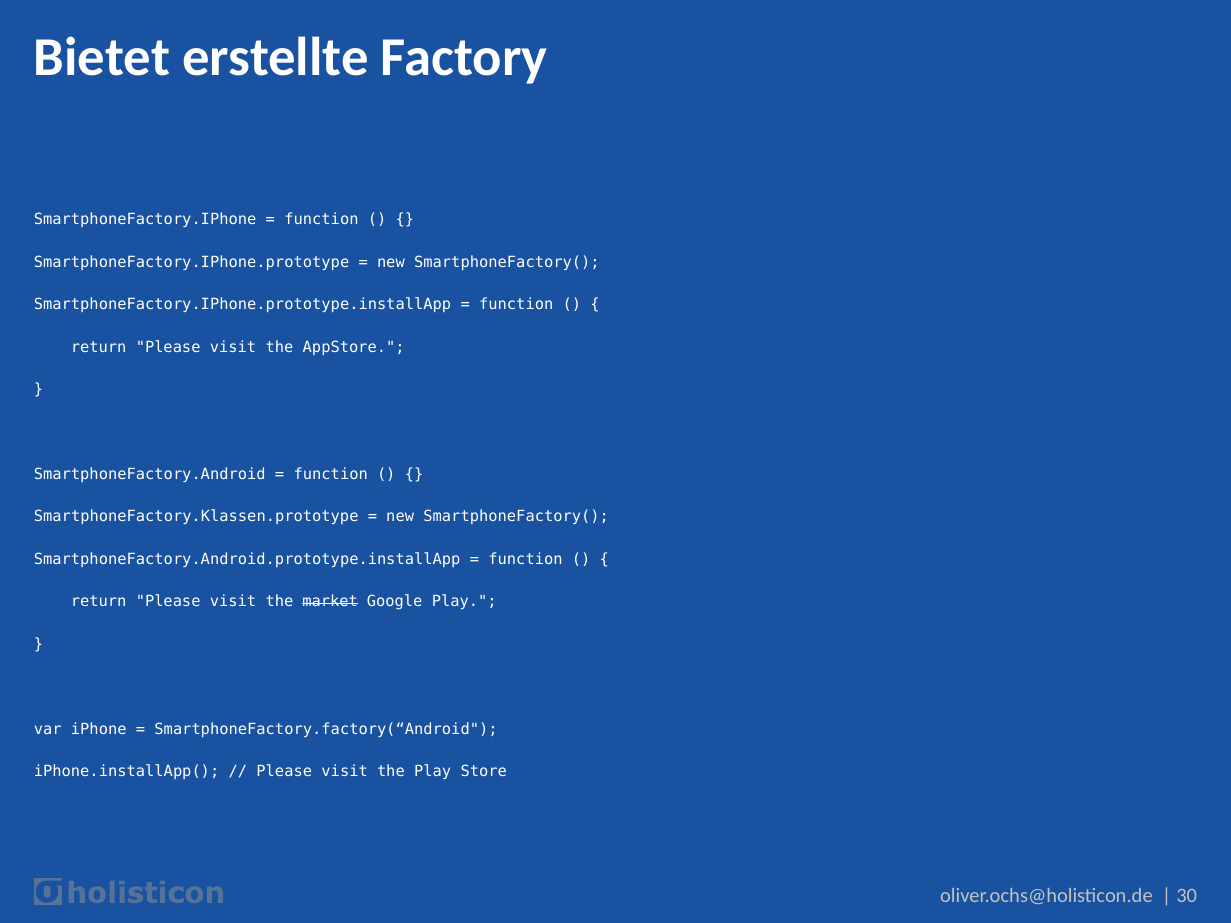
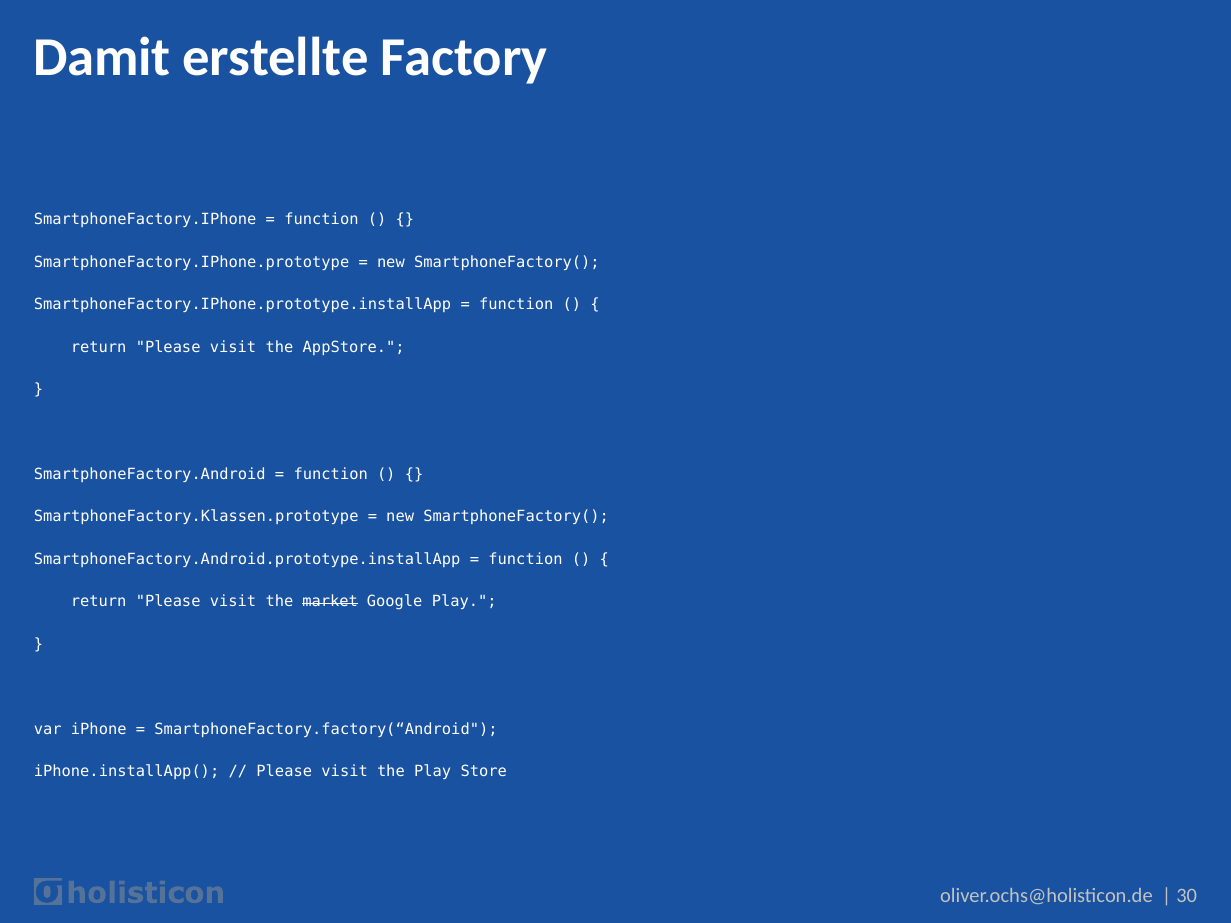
Bietet: Bietet -> Damit (102, 57)
